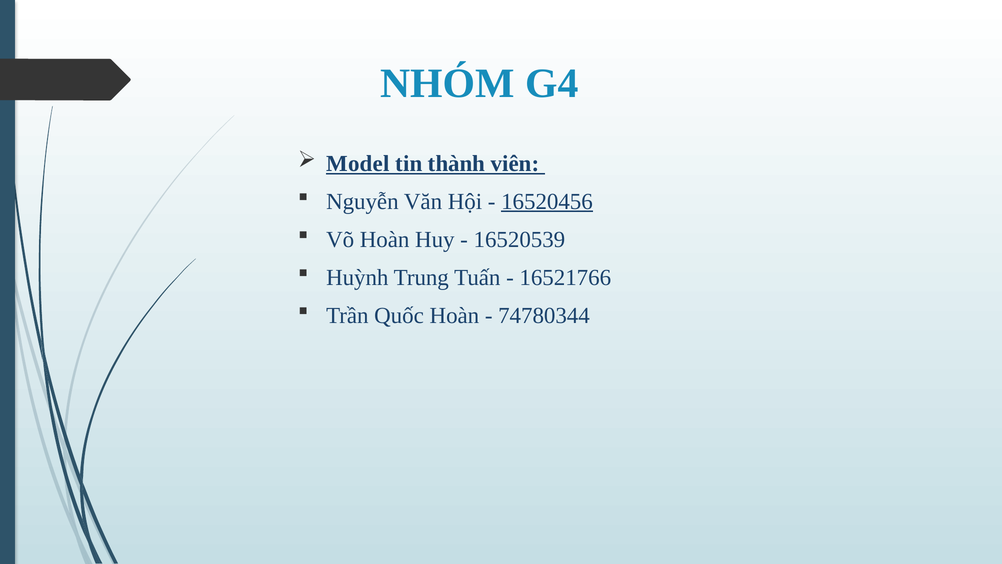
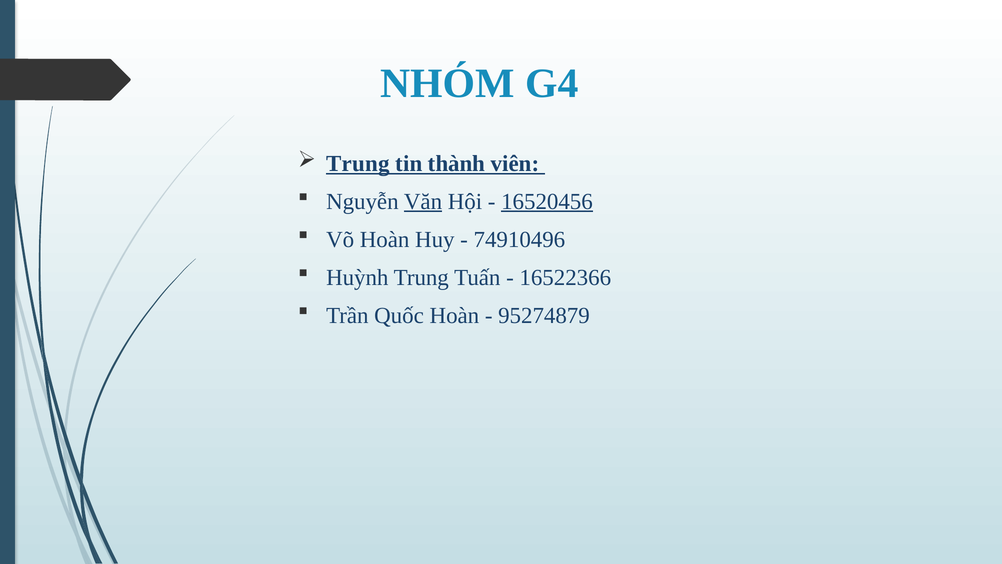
Model: Model -> Trung (358, 163)
Văn underline: none -> present (423, 201)
16520539: 16520539 -> 74910496 (519, 239)
16521766: 16521766 -> 16522366 (565, 277)
74780344: 74780344 -> 95274879 (544, 315)
